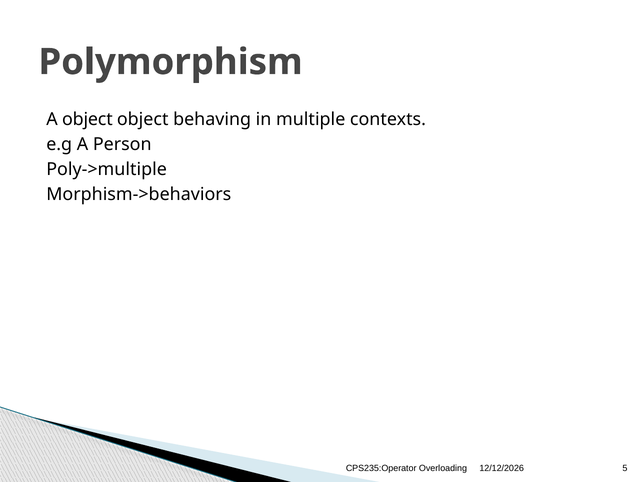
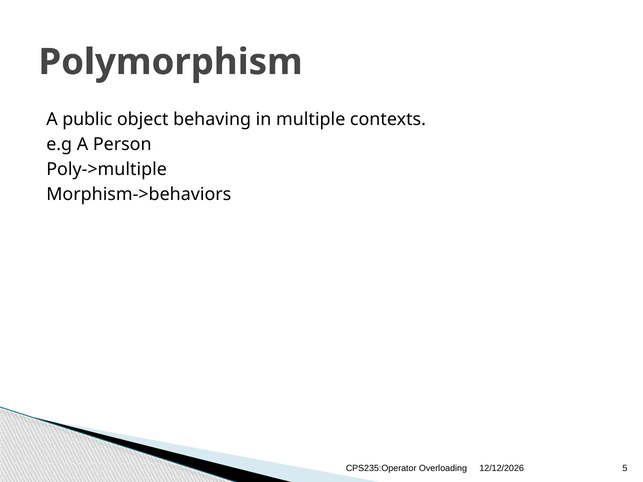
A object: object -> public (87, 119)
